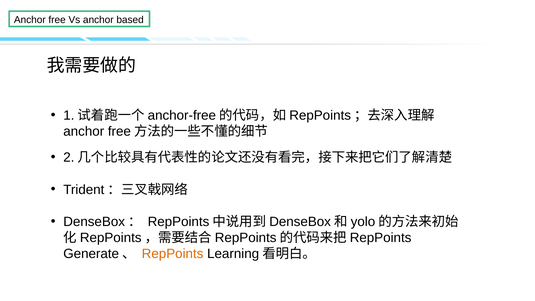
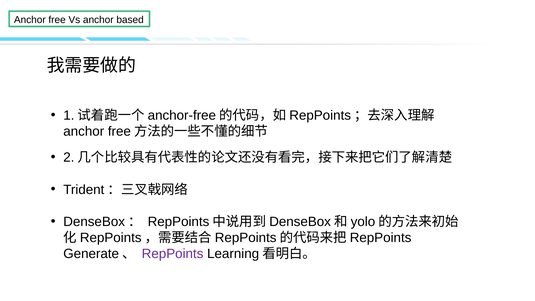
RepPoints colour: orange -> purple (173, 254)
